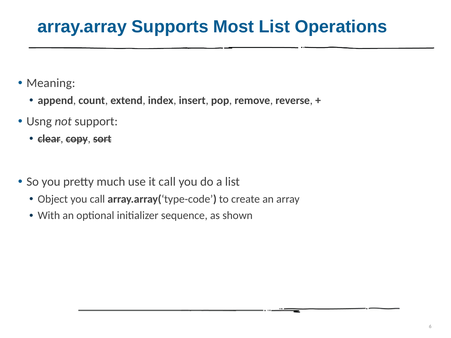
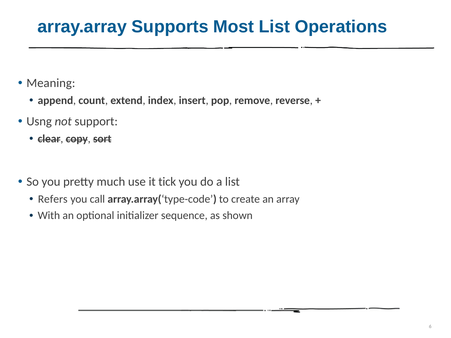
it call: call -> tick (167, 182)
Object: Object -> Refers (53, 199)
